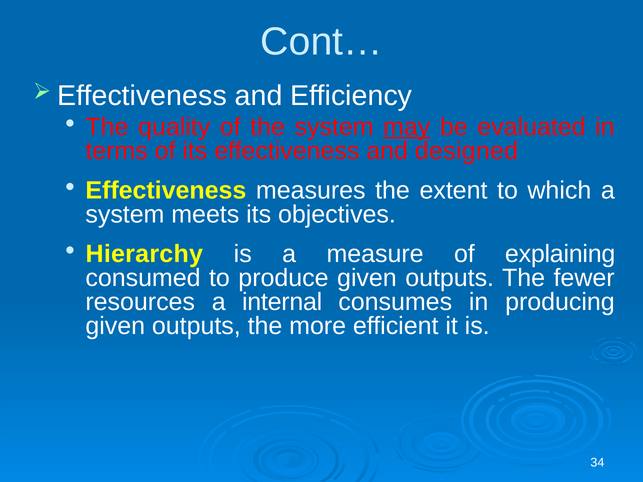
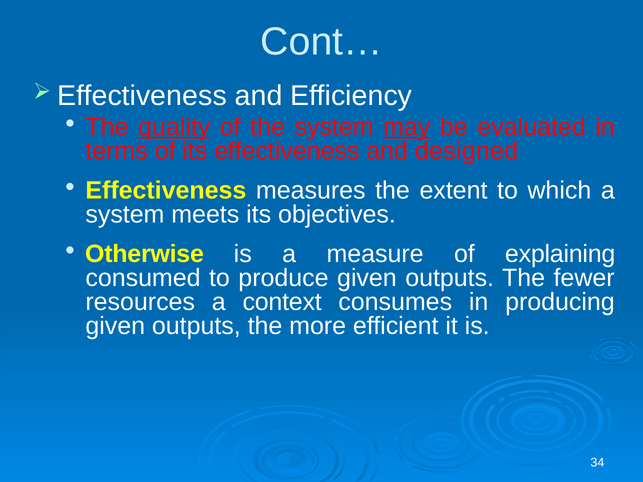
quality underline: none -> present (174, 127)
Hierarchy: Hierarchy -> Otherwise (145, 254)
internal: internal -> context (282, 302)
